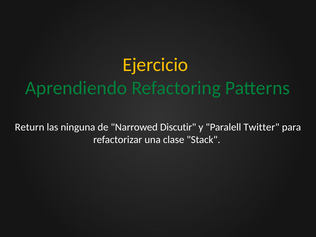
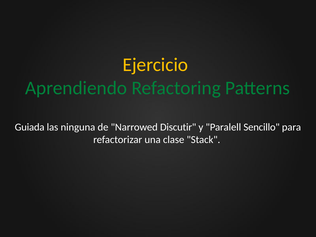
Return: Return -> Guiada (30, 127)
Twitter: Twitter -> Sencillo (262, 127)
